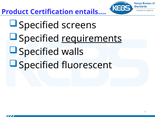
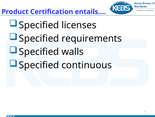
screens: screens -> licenses (79, 25)
requirements underline: present -> none (92, 38)
fluorescent: fluorescent -> continuous (87, 65)
